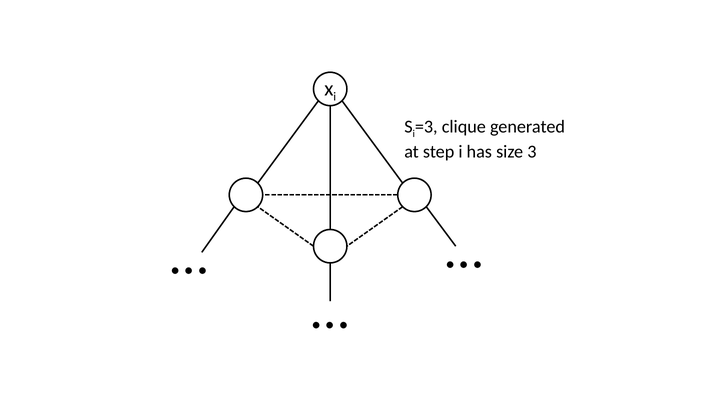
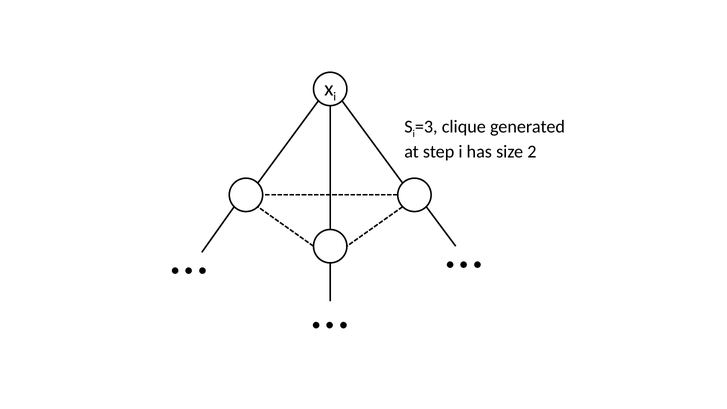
3: 3 -> 2 (532, 152)
